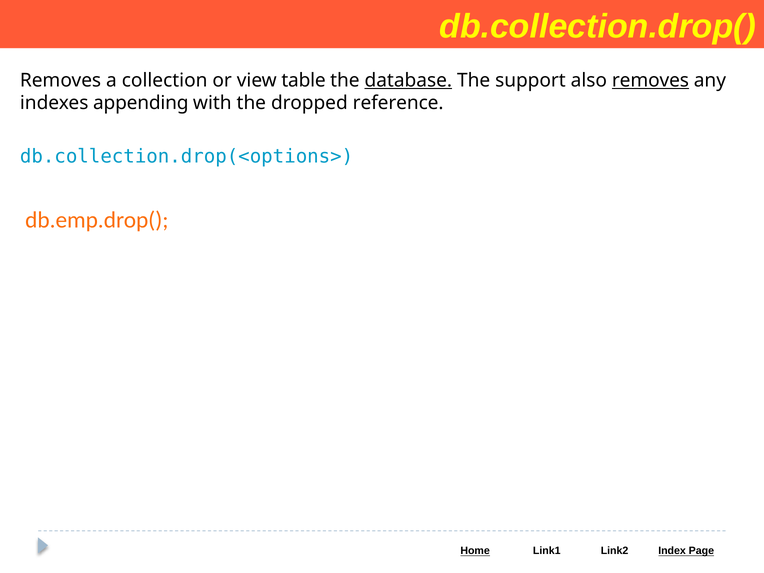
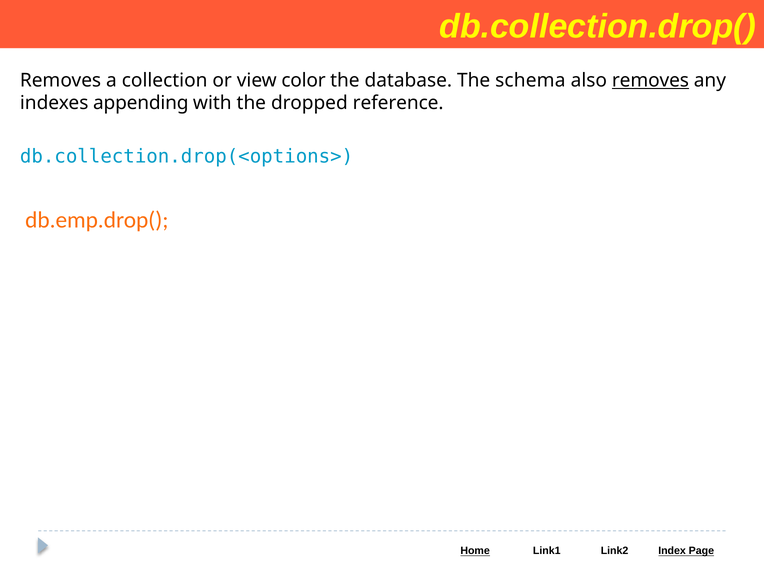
table: table -> color (304, 80)
database underline: present -> none (408, 80)
support: support -> schema (530, 80)
